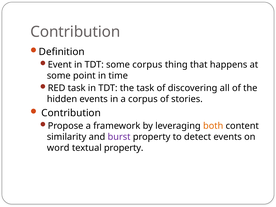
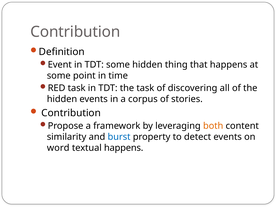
some corpus: corpus -> hidden (147, 65)
burst colour: purple -> blue (119, 137)
textual property: property -> happens (124, 148)
